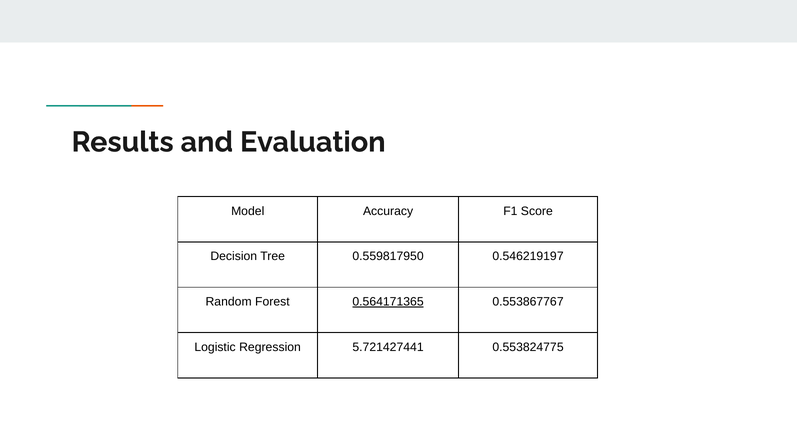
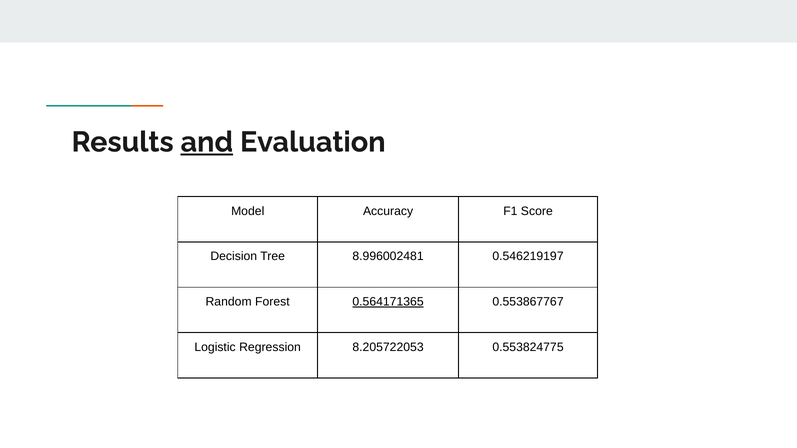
and underline: none -> present (207, 142)
0.559817950: 0.559817950 -> 8.996002481 (388, 257)
5.721427441: 5.721427441 -> 8.205722053 (388, 347)
